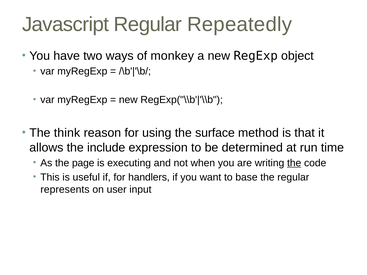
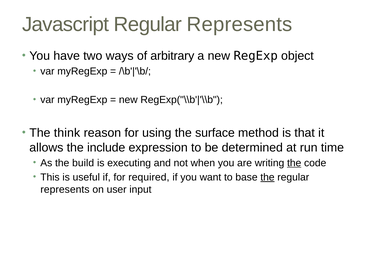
Javascript Regular Repeatedly: Repeatedly -> Represents (240, 24)
monkey: monkey -> arbitrary (172, 56)
page: page -> build (83, 163)
handlers: handlers -> required (149, 177)
the underline: none -> present (267, 177)
